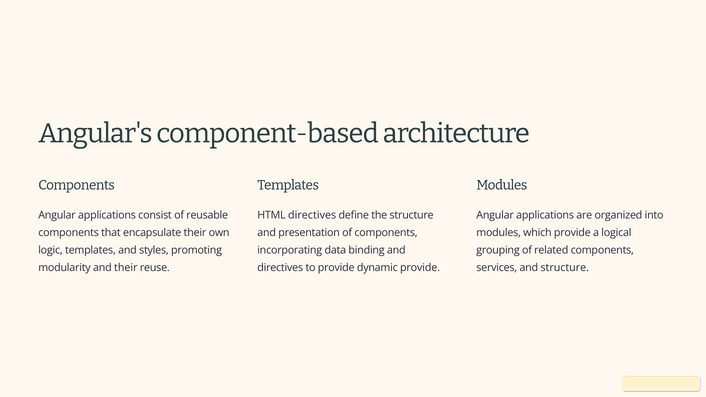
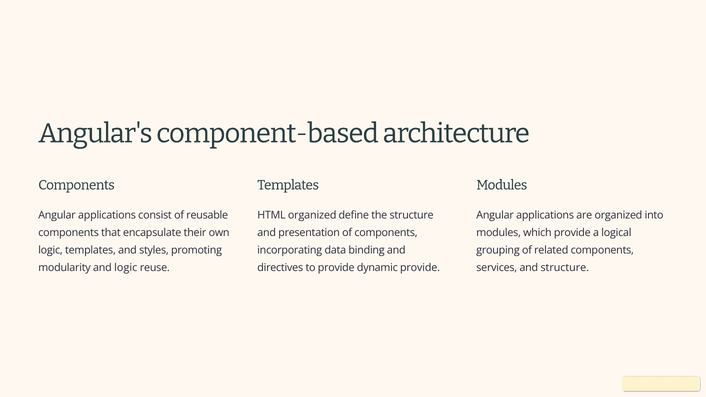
HTML directives: directives -> organized (312, 215)
and their: their -> logic (126, 268)
